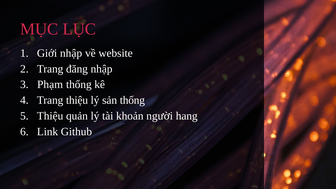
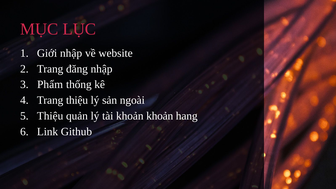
Phạm: Phạm -> Phẩm (50, 85)
sản thống: thống -> ngoài (132, 100)
khoản người: người -> khoản (160, 116)
